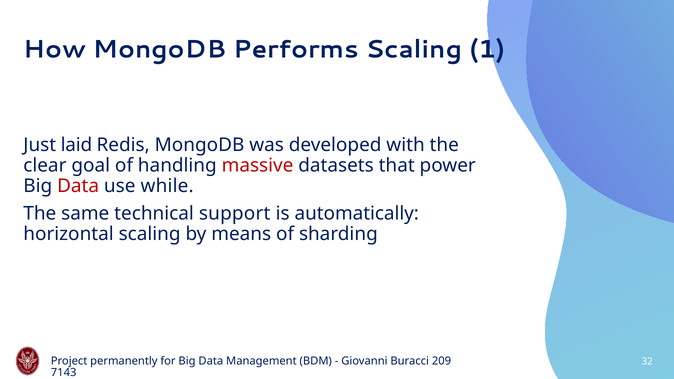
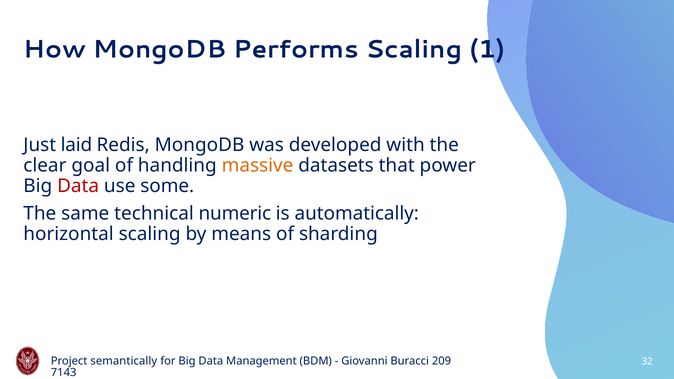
massive colour: red -> orange (258, 166)
while: while -> some (167, 186)
support: support -> numeric (235, 214)
permanently: permanently -> semantically (124, 361)
